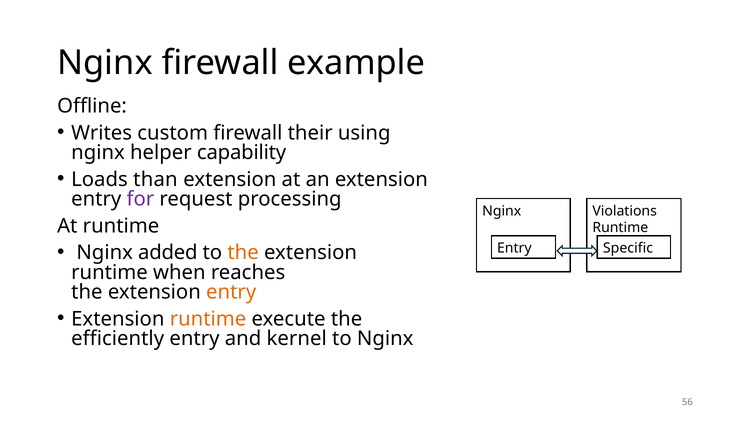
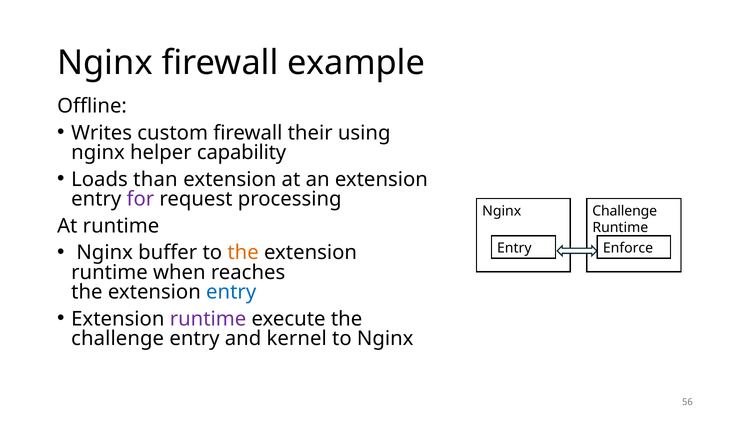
Nginx Violations: Violations -> Challenge (625, 211)
added: added -> buffer (168, 253)
Specific: Specific -> Enforce (628, 248)
entry colour: orange -> blue (231, 292)
runtime colour: orange -> purple (208, 319)
efficiently: efficiently -> challenge (118, 338)
